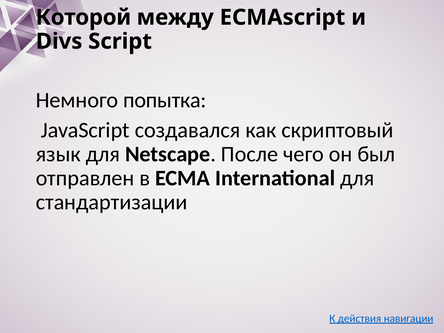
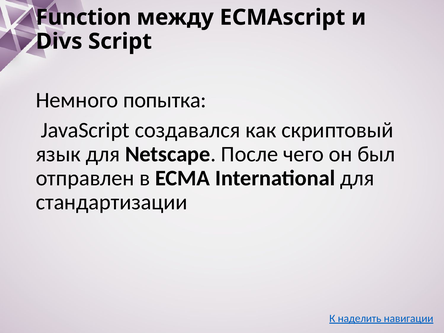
Которой: Которой -> Function (83, 17)
действия: действия -> наделить (360, 318)
